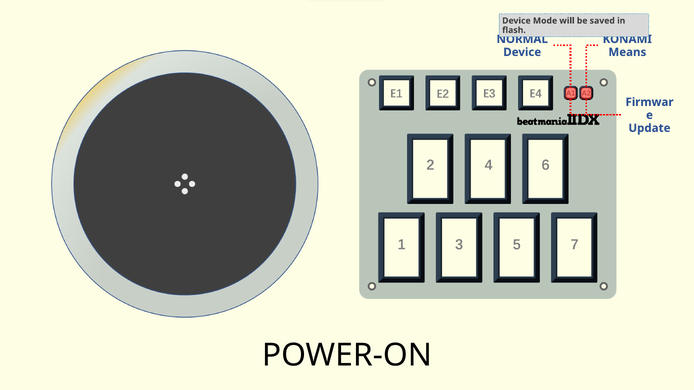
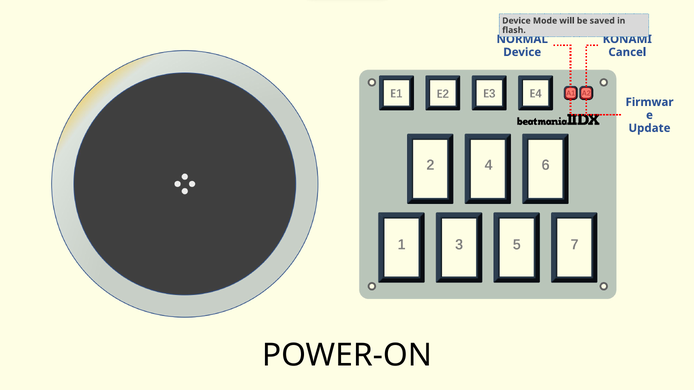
Means: Means -> Cancel (627, 52)
